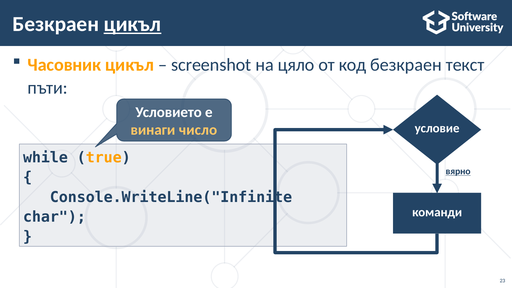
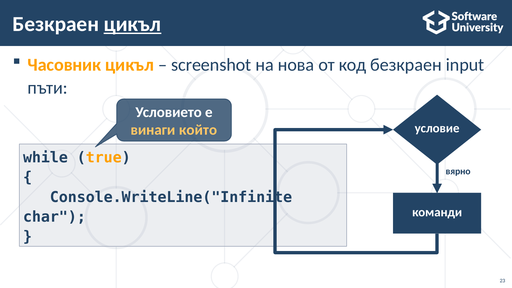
цяло: цяло -> нова (296, 65)
текст: текст -> input (465, 65)
число: число -> който (198, 130)
вярно underline: present -> none (458, 171)
